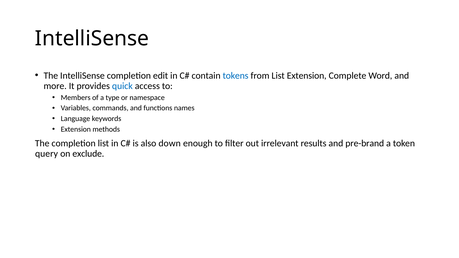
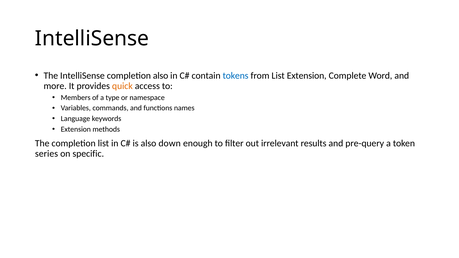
completion edit: edit -> also (161, 76)
quick colour: blue -> orange (122, 86)
pre-brand: pre-brand -> pre-query (365, 144)
query: query -> series (47, 154)
exclude: exclude -> specific (88, 154)
